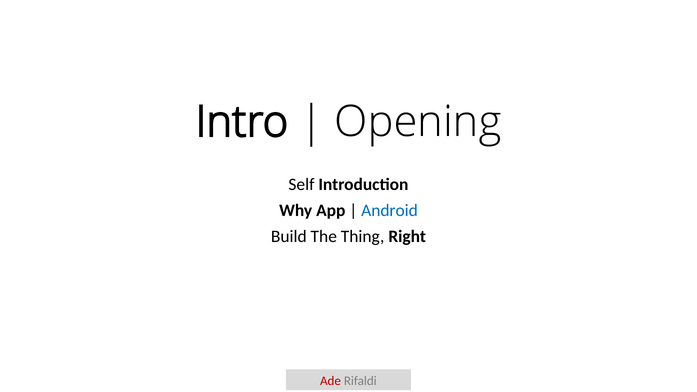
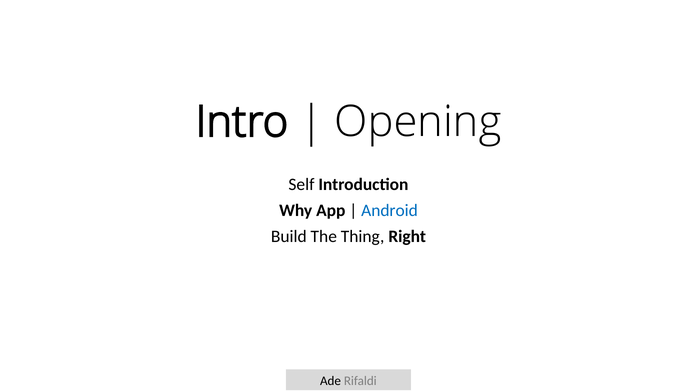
Ade colour: red -> black (331, 381)
